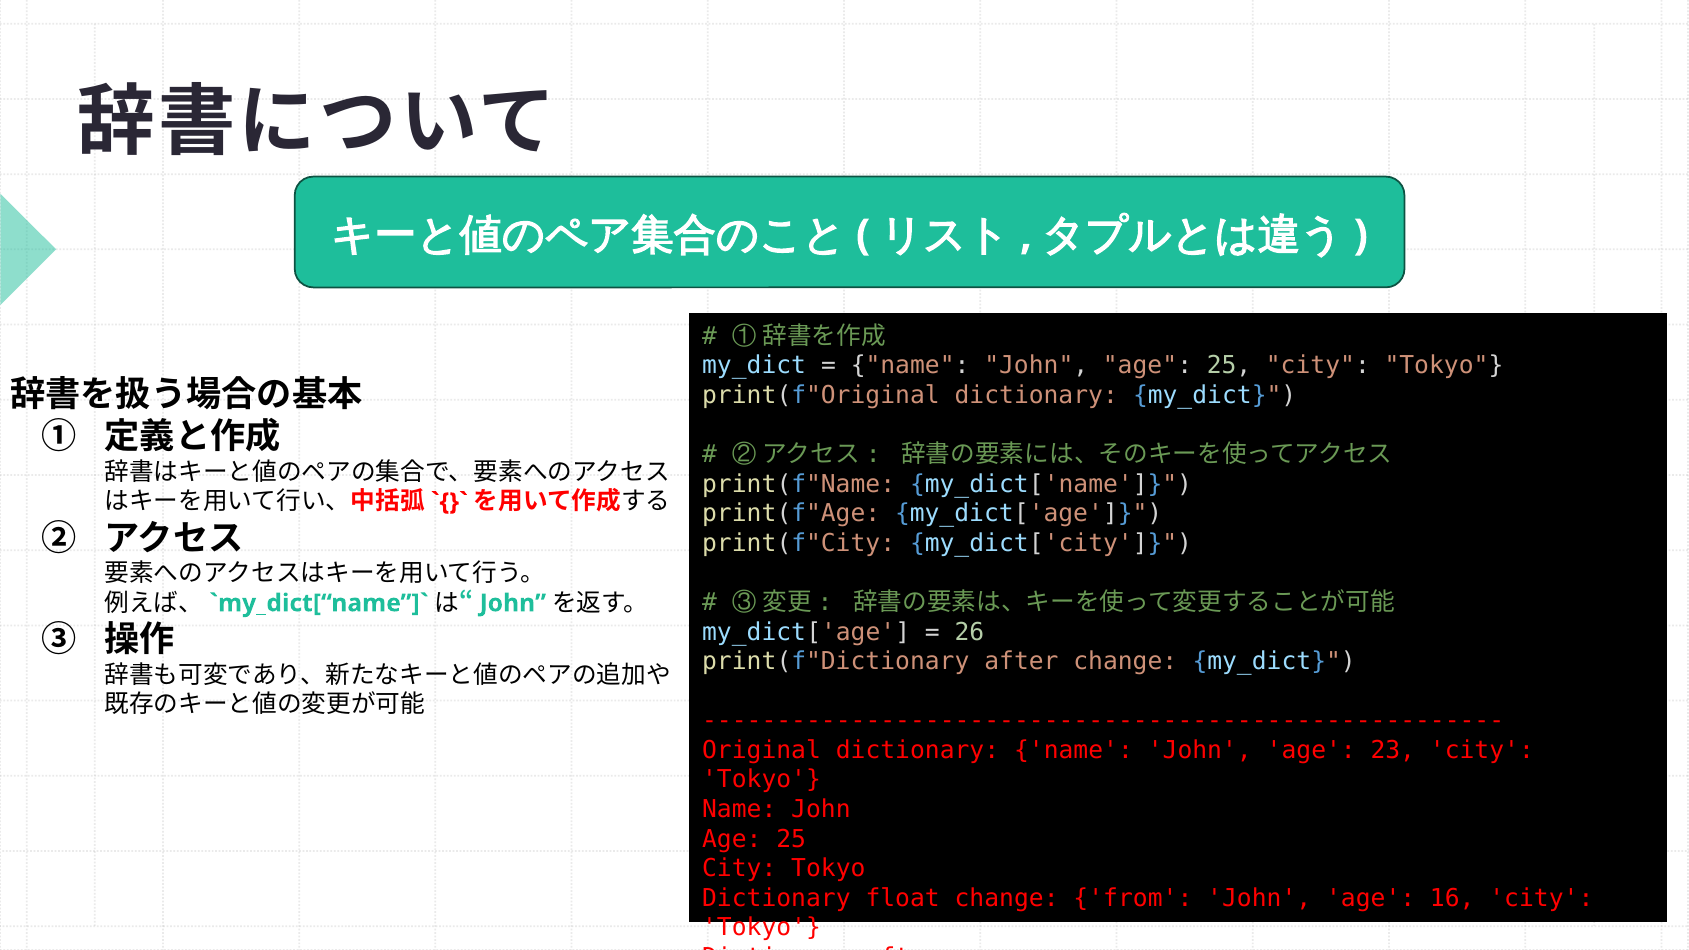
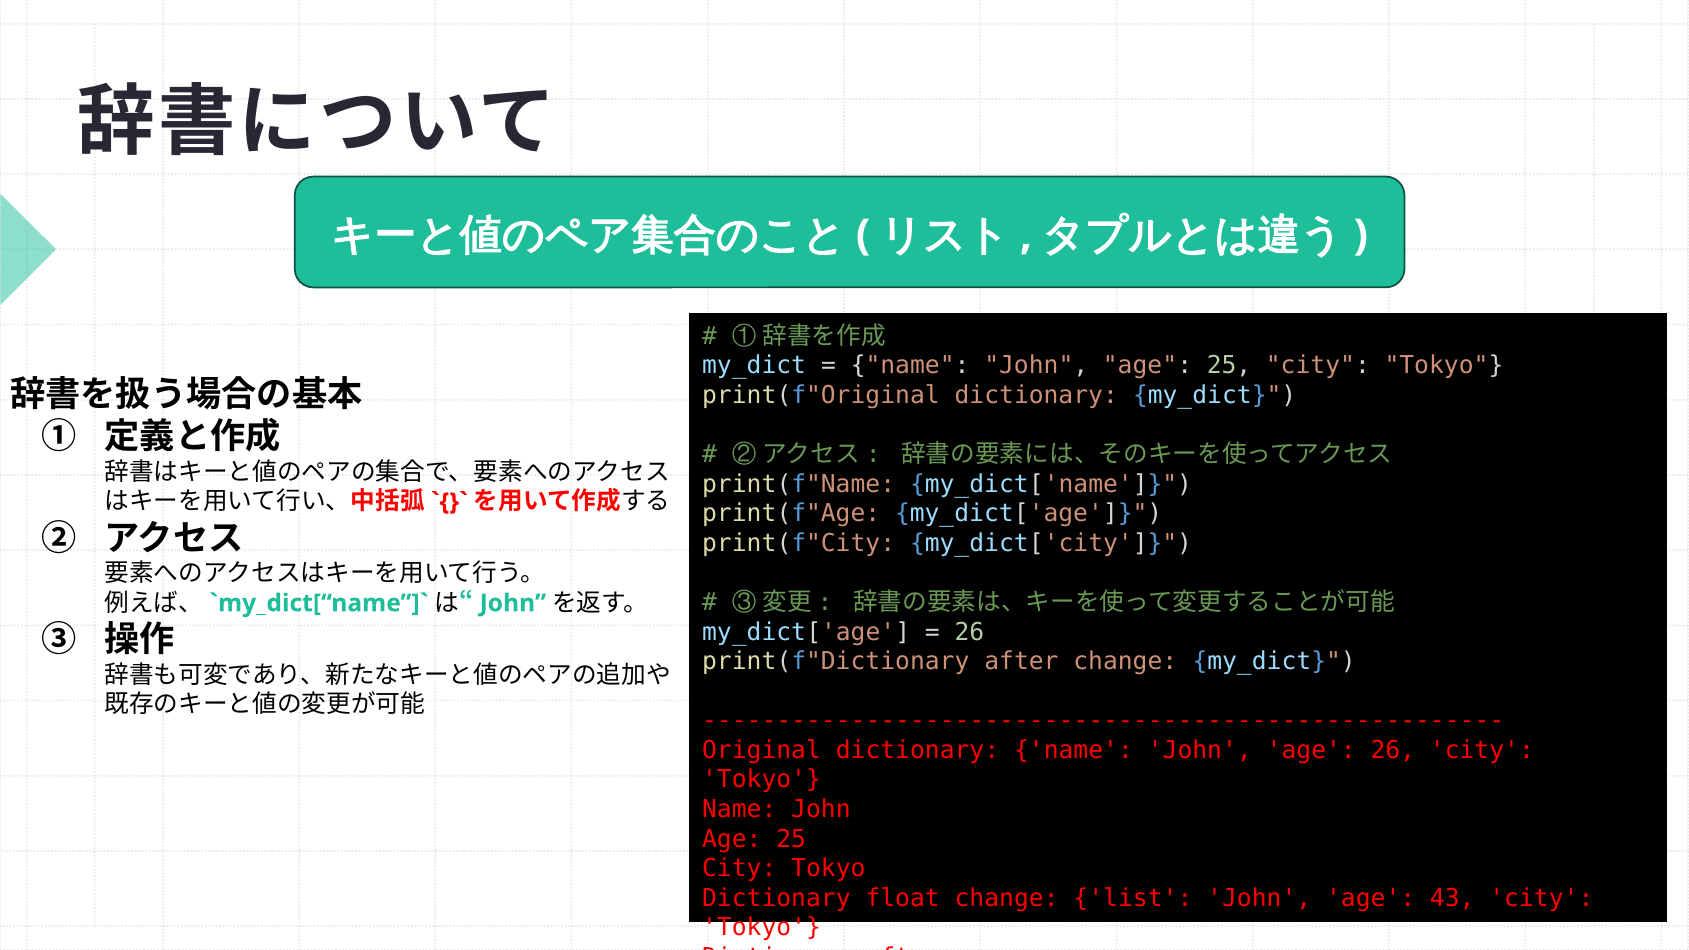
age 23: 23 -> 26 (1393, 750)
from: from -> list (1133, 898)
16: 16 -> 43 (1452, 898)
